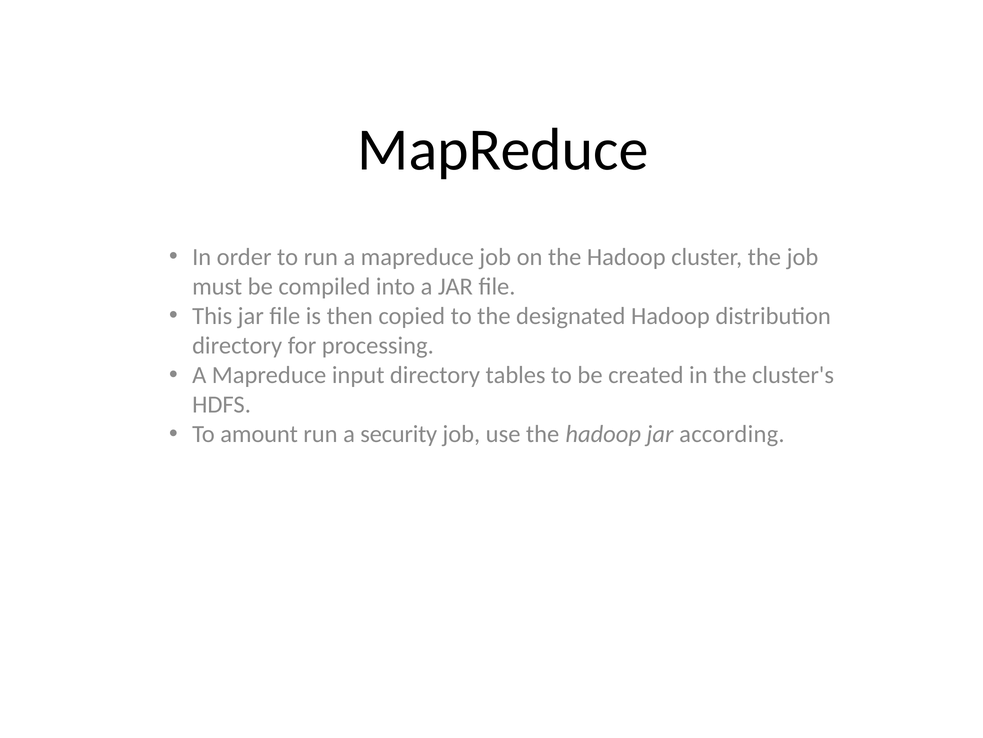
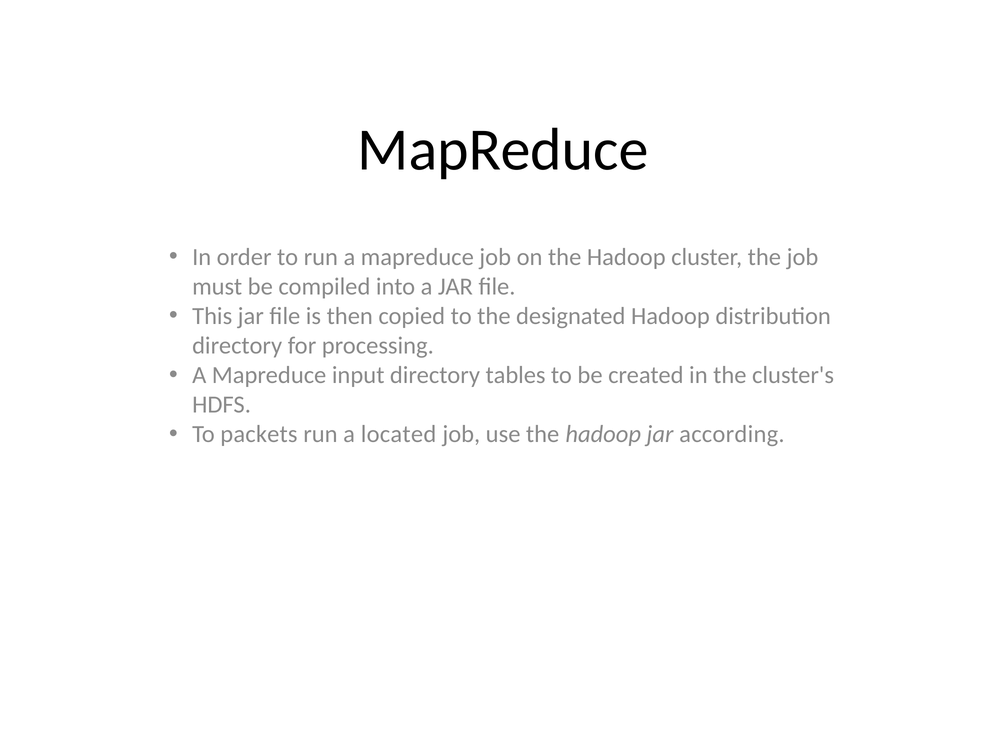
amount: amount -> packets (259, 434)
security: security -> located (399, 434)
